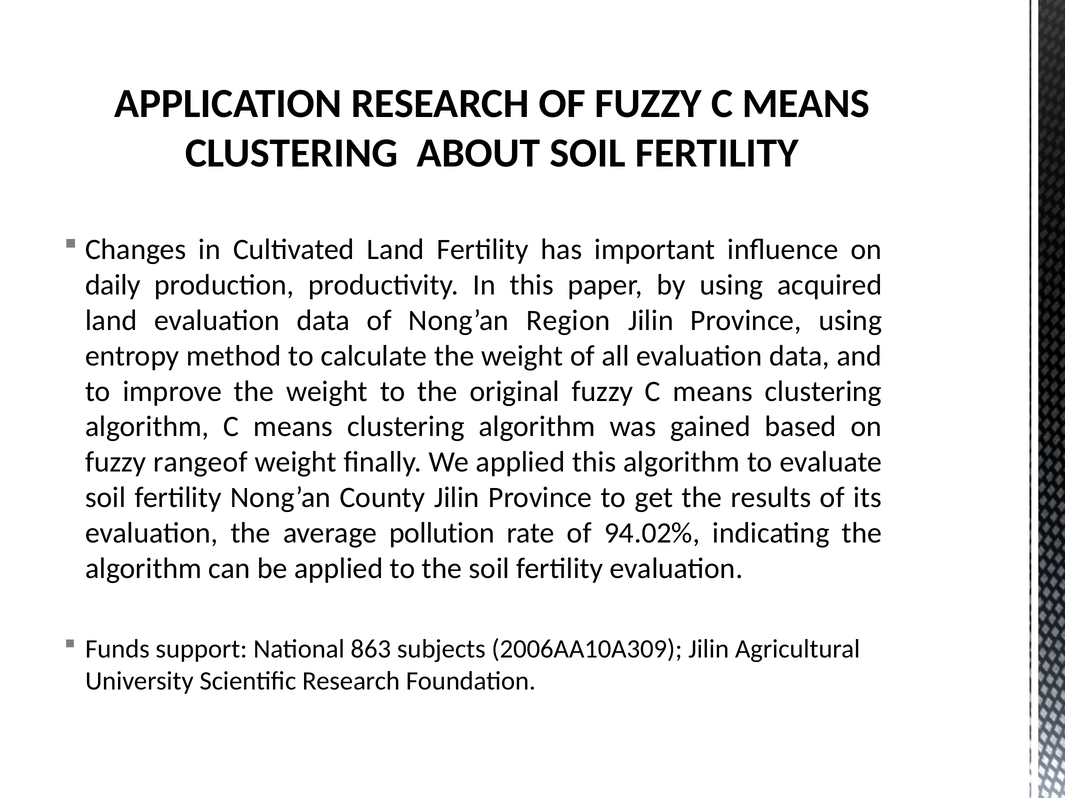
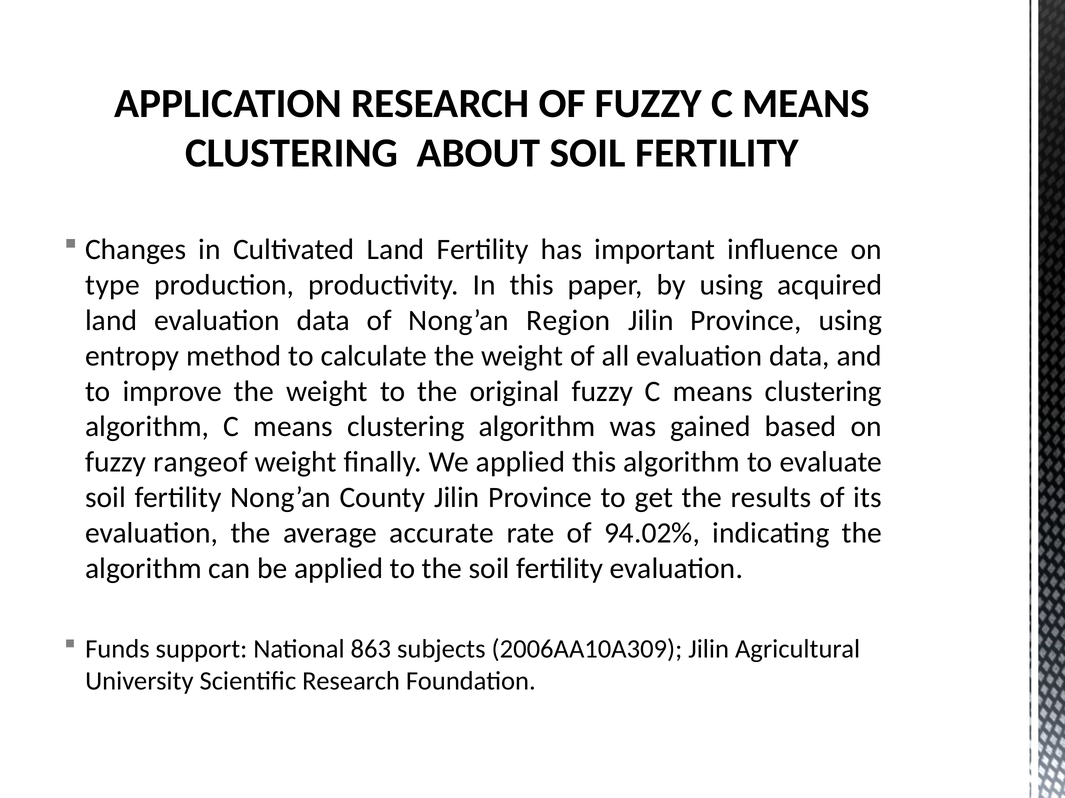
daily: daily -> type (113, 285)
pollution: pollution -> accurate (442, 534)
